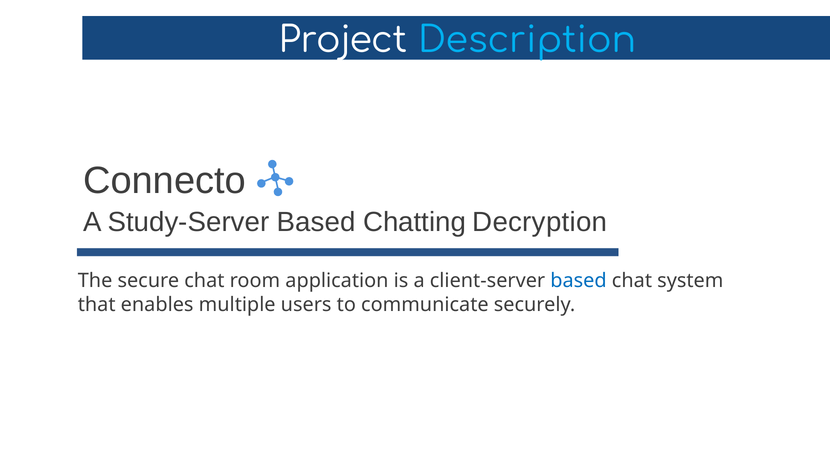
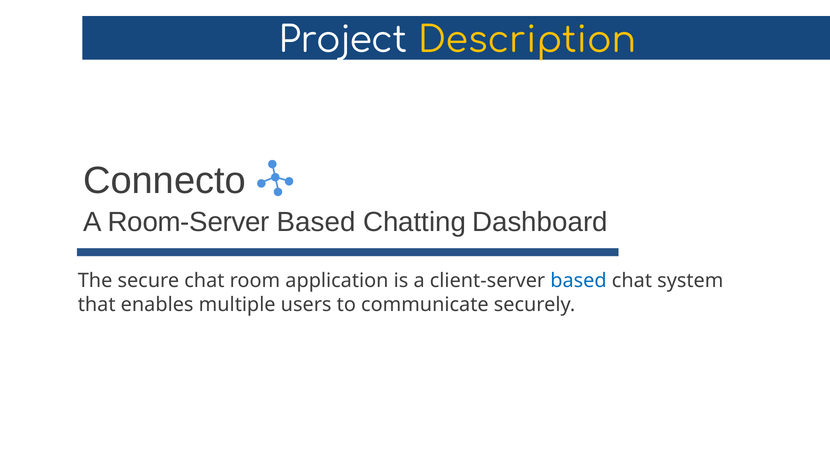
Description colour: light blue -> yellow (527, 40)
Study-Server: Study-Server -> Room-Server (189, 222)
Decryption: Decryption -> Dashboard (540, 222)
